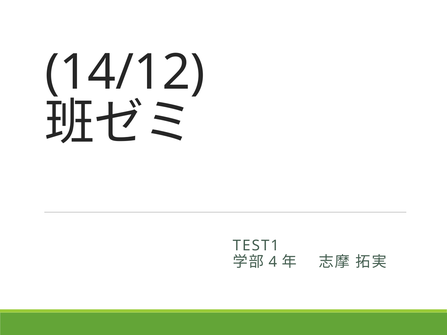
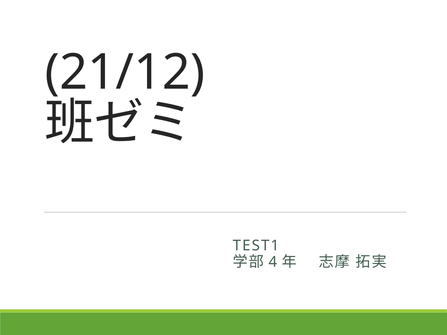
14/12: 14/12 -> 21/12 (125, 72)
